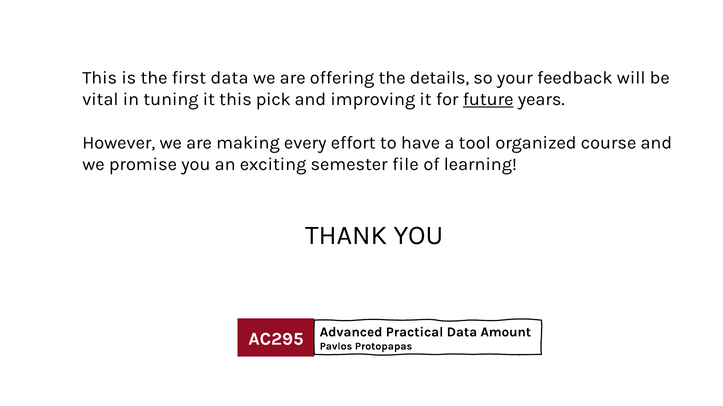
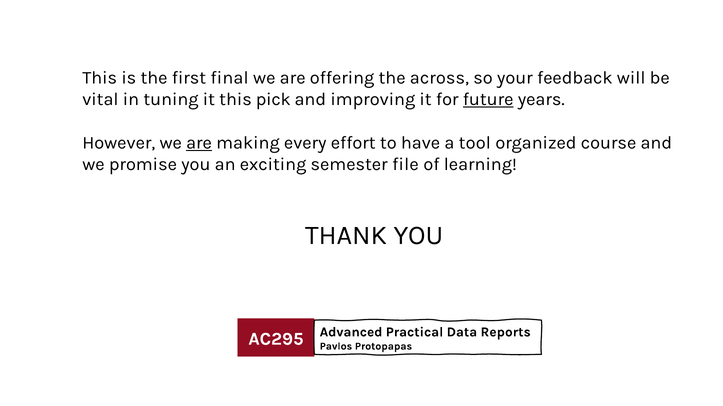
first data: data -> final (230, 78)
details: details -> across (439, 78)
are underline: none -> present (199, 143)
Amount: Amount -> Reports (506, 332)
